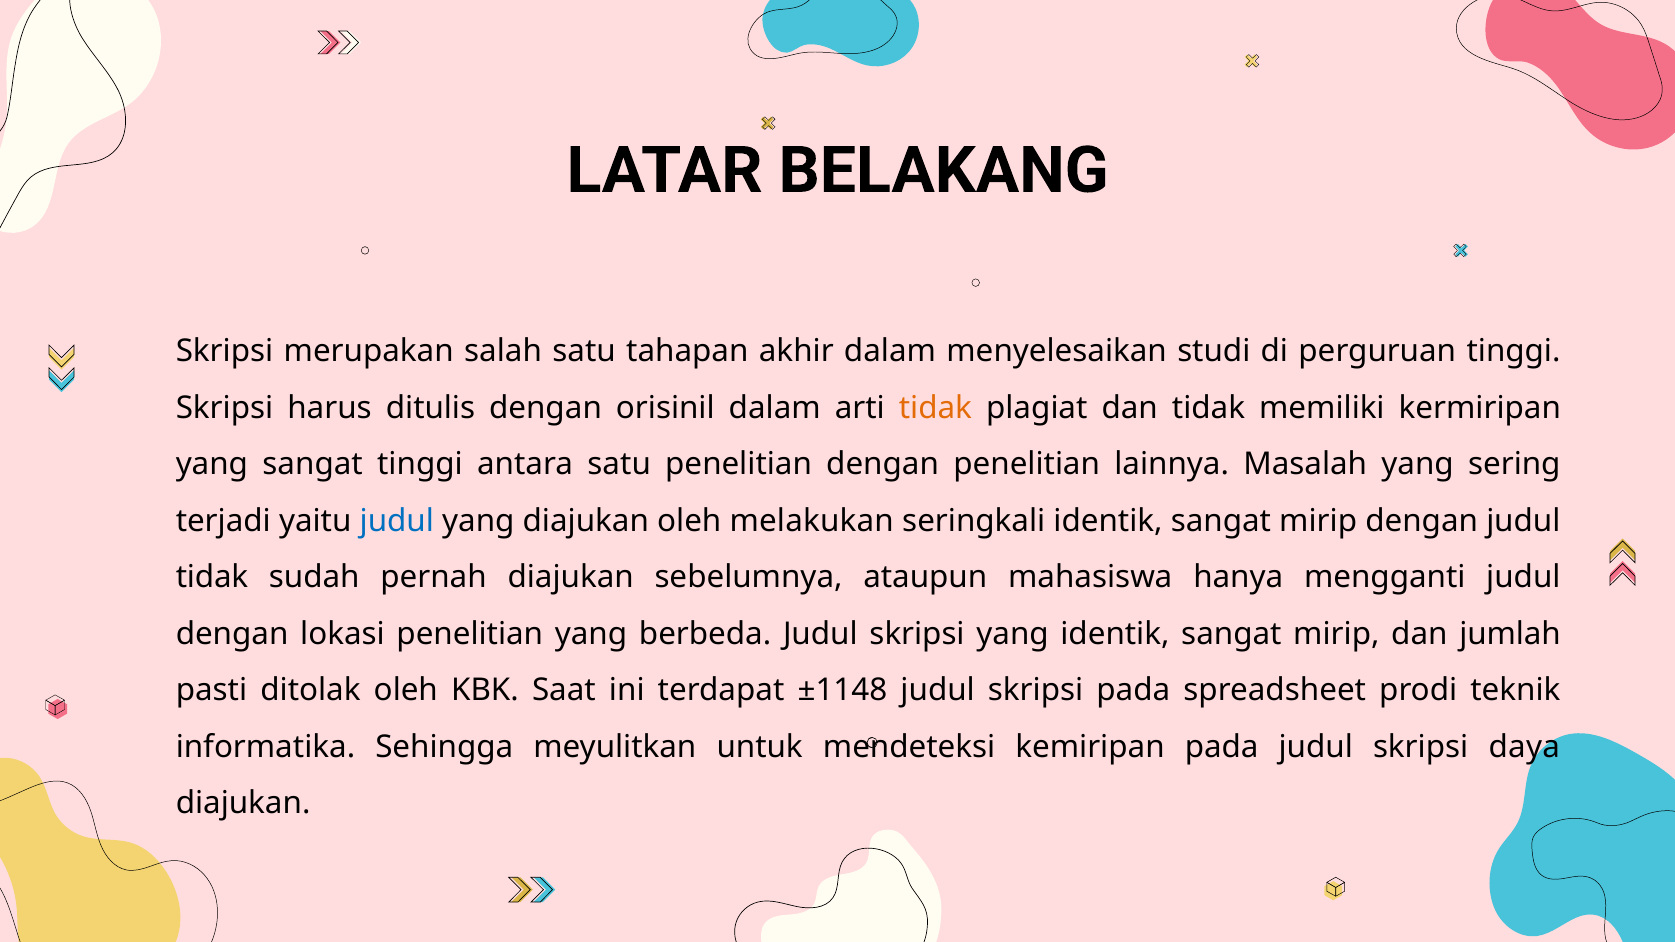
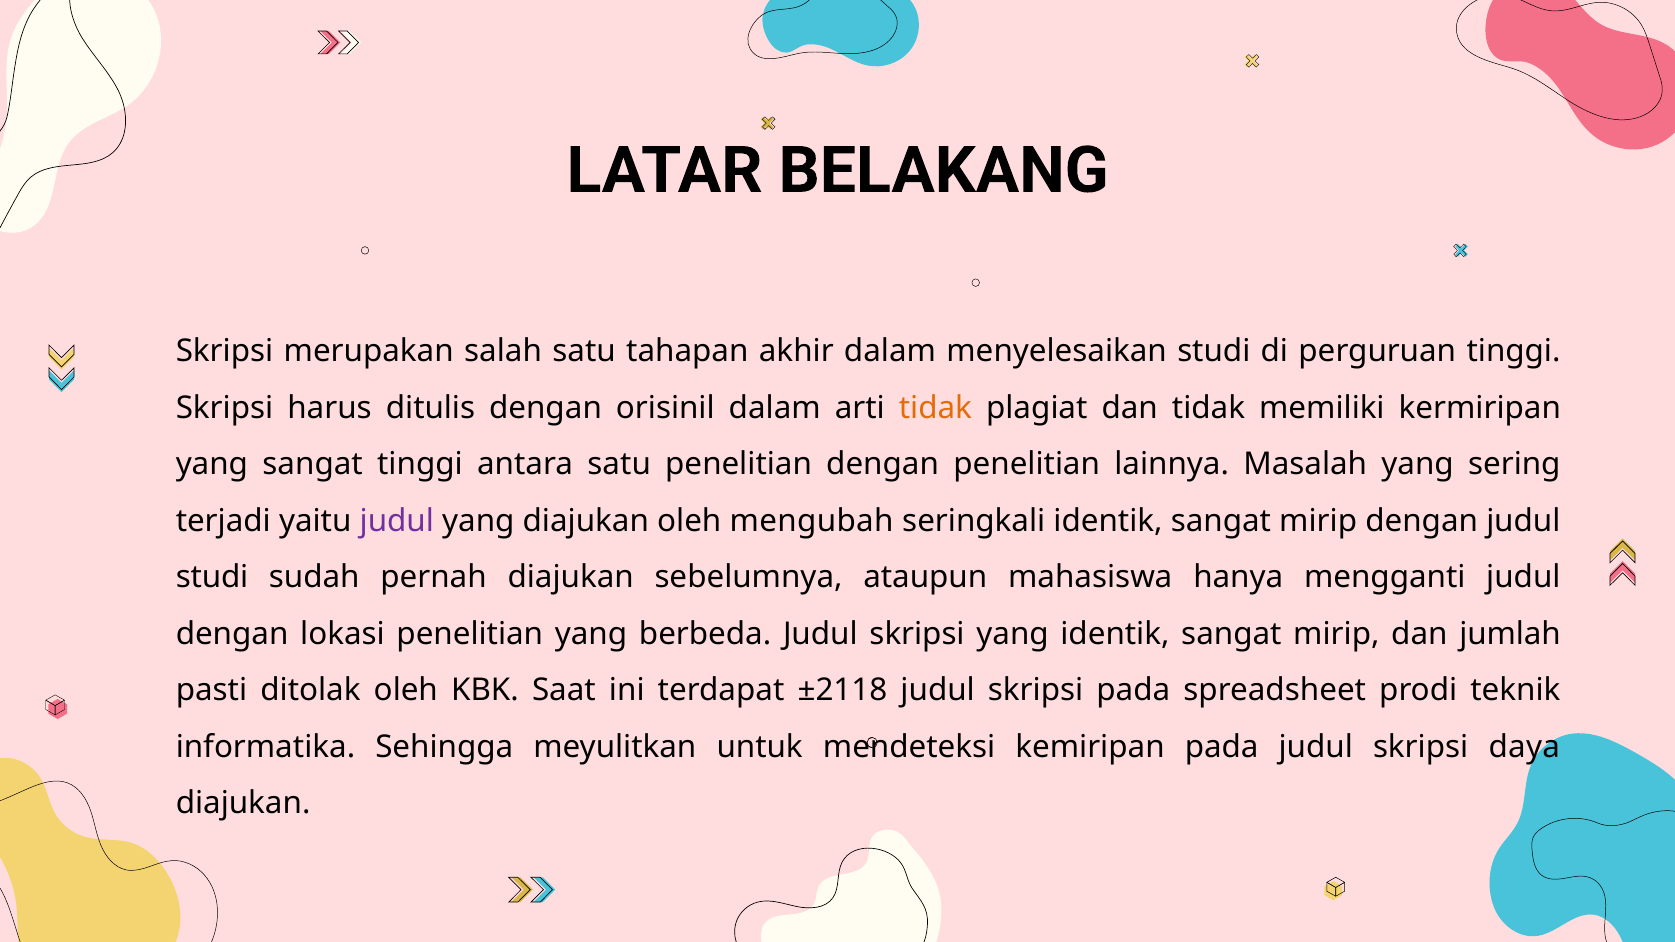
judul colour: blue -> purple (397, 521)
melakukan: melakukan -> mengubah (812, 521)
tidak: tidak -> studi (212, 578)
±1148: ±1148 -> ±2118 (842, 691)
